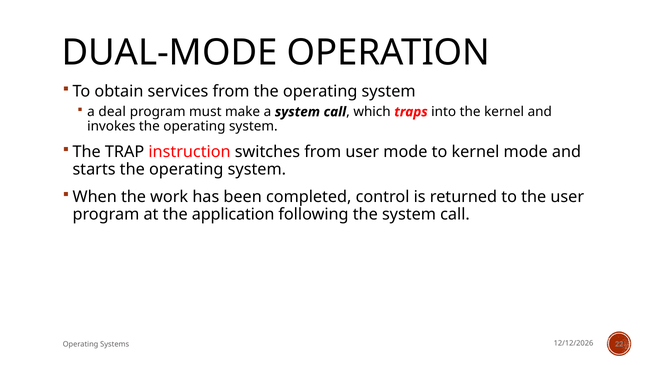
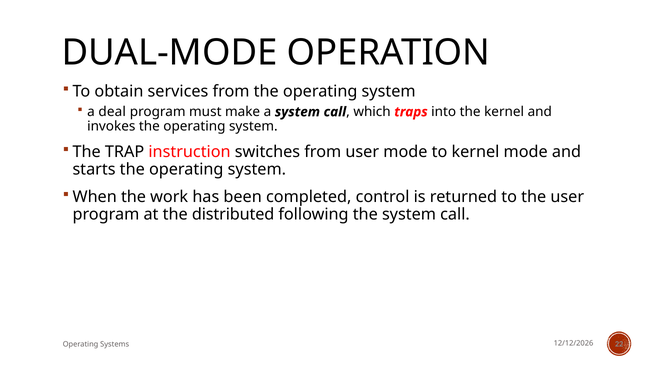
application: application -> distributed (233, 214)
